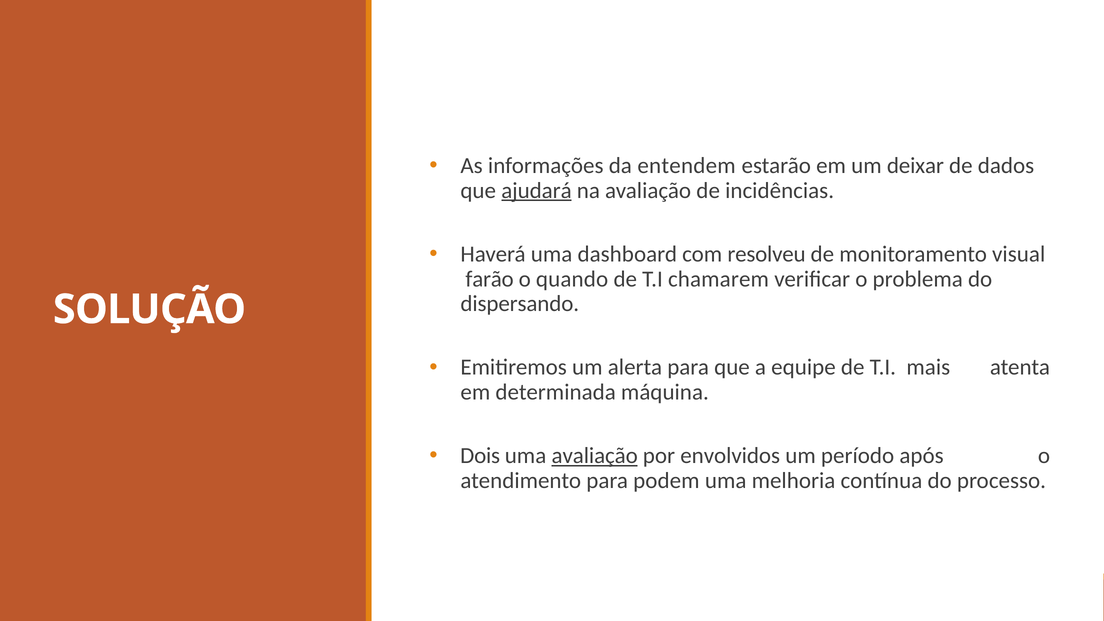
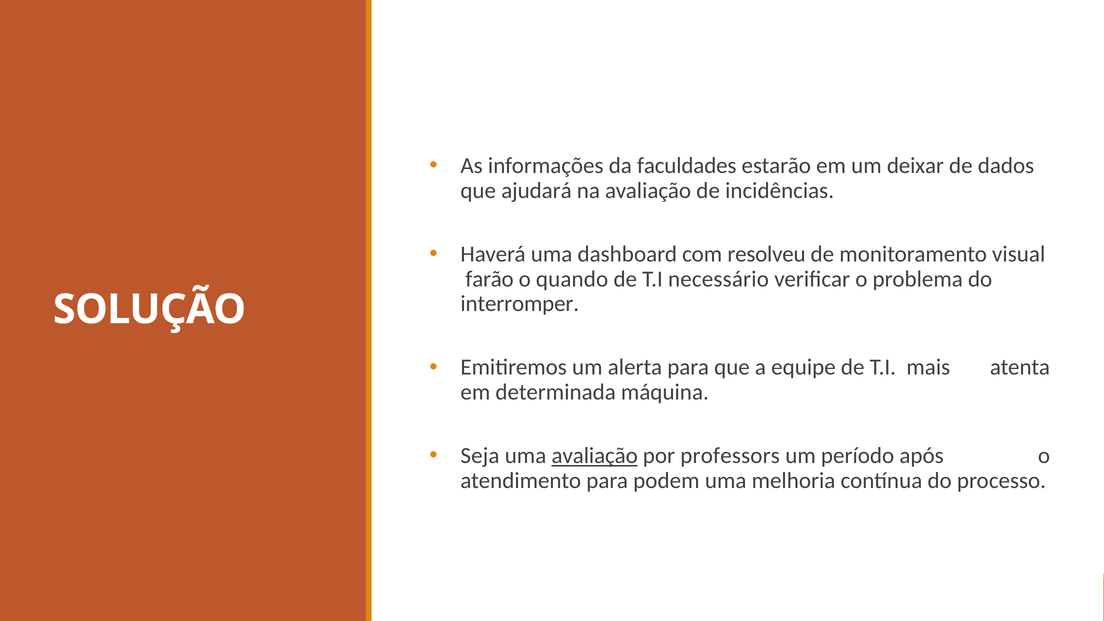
entendem: entendem -> faculdades (687, 166)
ajudará underline: present -> none (536, 191)
chamarem: chamarem -> necessário (718, 279)
dispersando: dispersando -> interromper (520, 304)
Dois: Dois -> Seja (480, 456)
envolvidos: envolvidos -> professors (730, 456)
